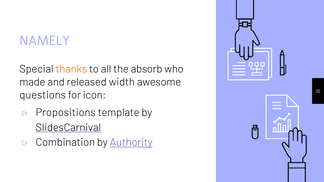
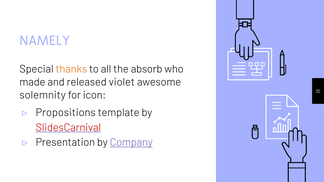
width: width -> violet (122, 82)
questions: questions -> solemnity (43, 95)
SlidesCarnival colour: black -> red (68, 128)
Combination: Combination -> Presentation (65, 143)
Authority: Authority -> Company (131, 143)
